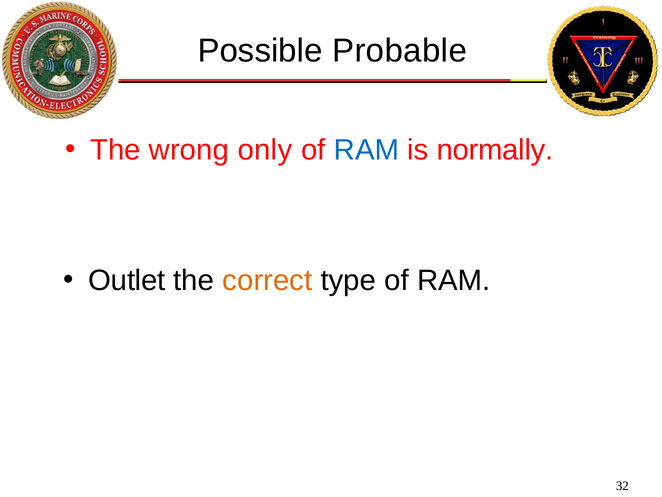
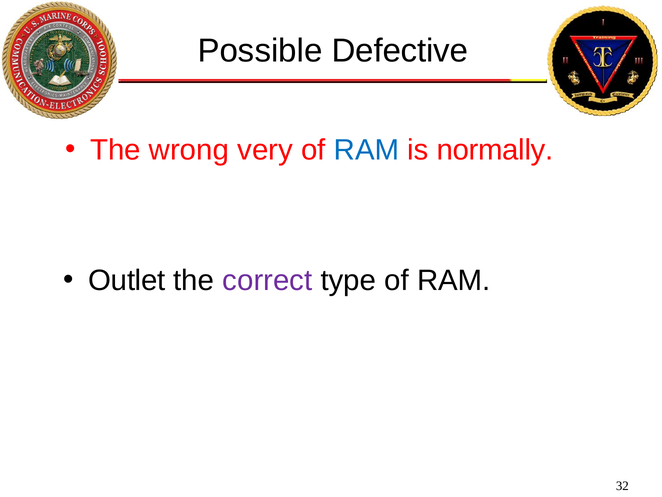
Probable: Probable -> Defective (400, 51)
only: only -> very (265, 150)
correct colour: orange -> purple (267, 280)
